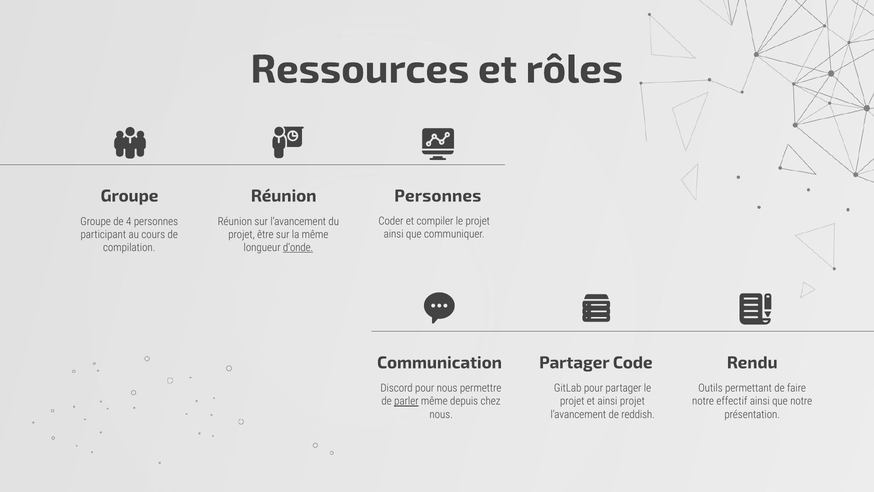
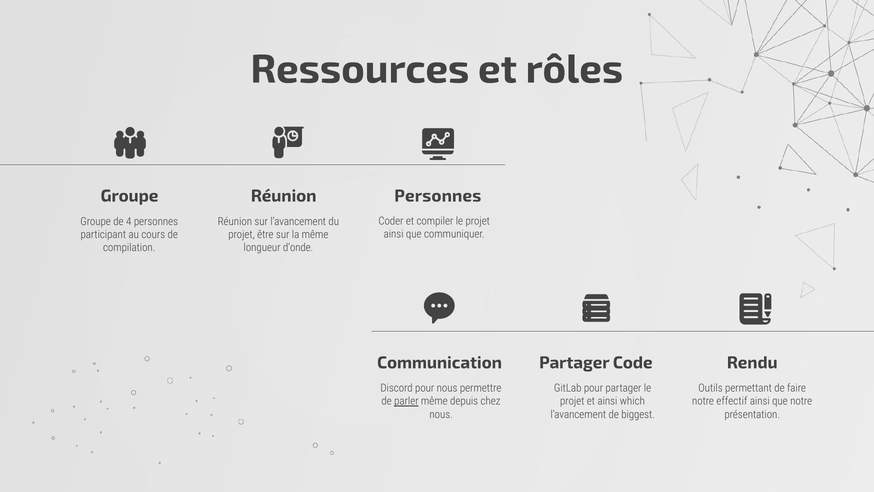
d’onde underline: present -> none (298, 247)
ainsi projet: projet -> which (632, 401)
reddish: reddish -> biggest (638, 414)
